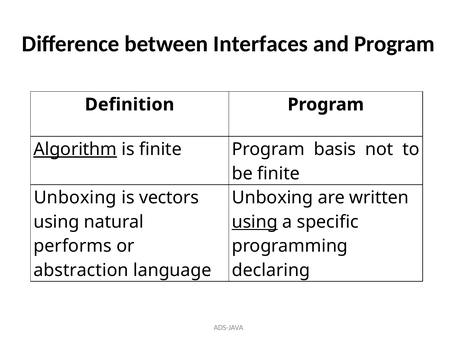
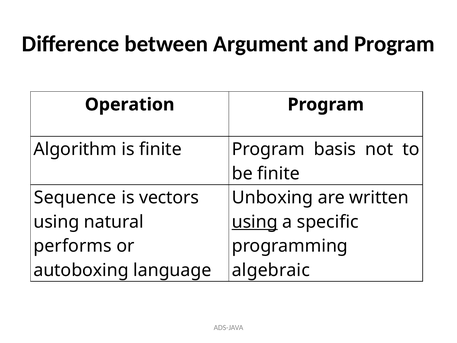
Interfaces: Interfaces -> Argument (261, 44)
Definition: Definition -> Operation (130, 104)
Algorithm underline: present -> none (75, 149)
Unboxing: Unboxing -> Sequence (75, 198)
abstraction: abstraction -> autoboxing (81, 270)
declaring: declaring -> algebraic (271, 270)
